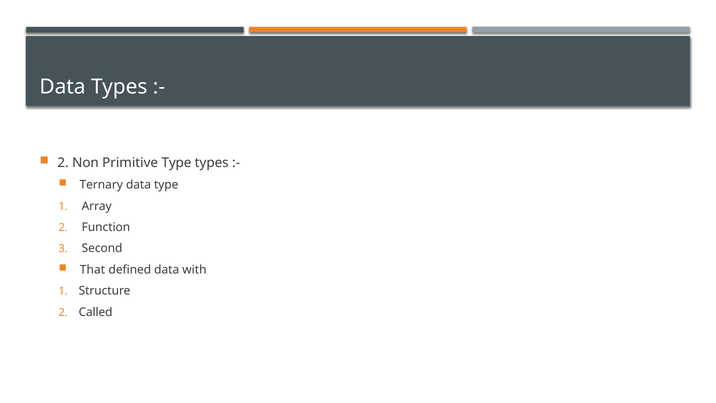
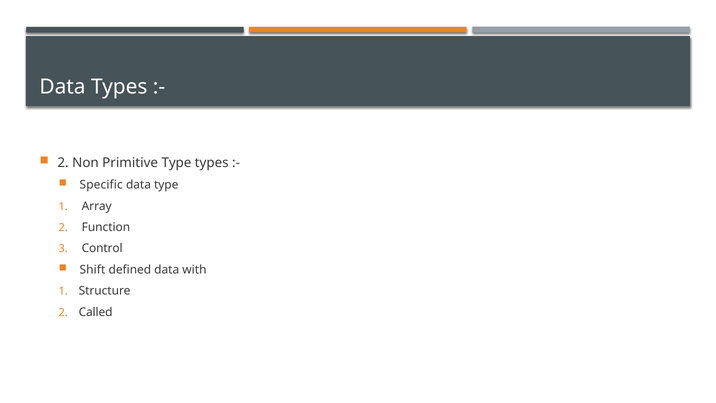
Ternary: Ternary -> Specific (101, 185)
Second: Second -> Control (102, 248)
That: That -> Shift (92, 270)
